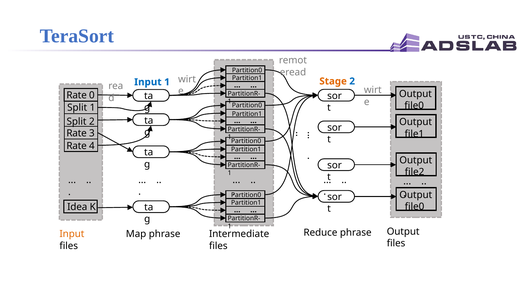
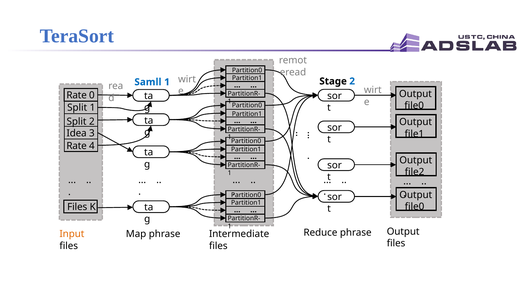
Stage colour: orange -> black (333, 81)
Input: Input -> Samll (148, 82)
Rate: Rate -> Idea (77, 133)
Idea: Idea -> Files (77, 207)
